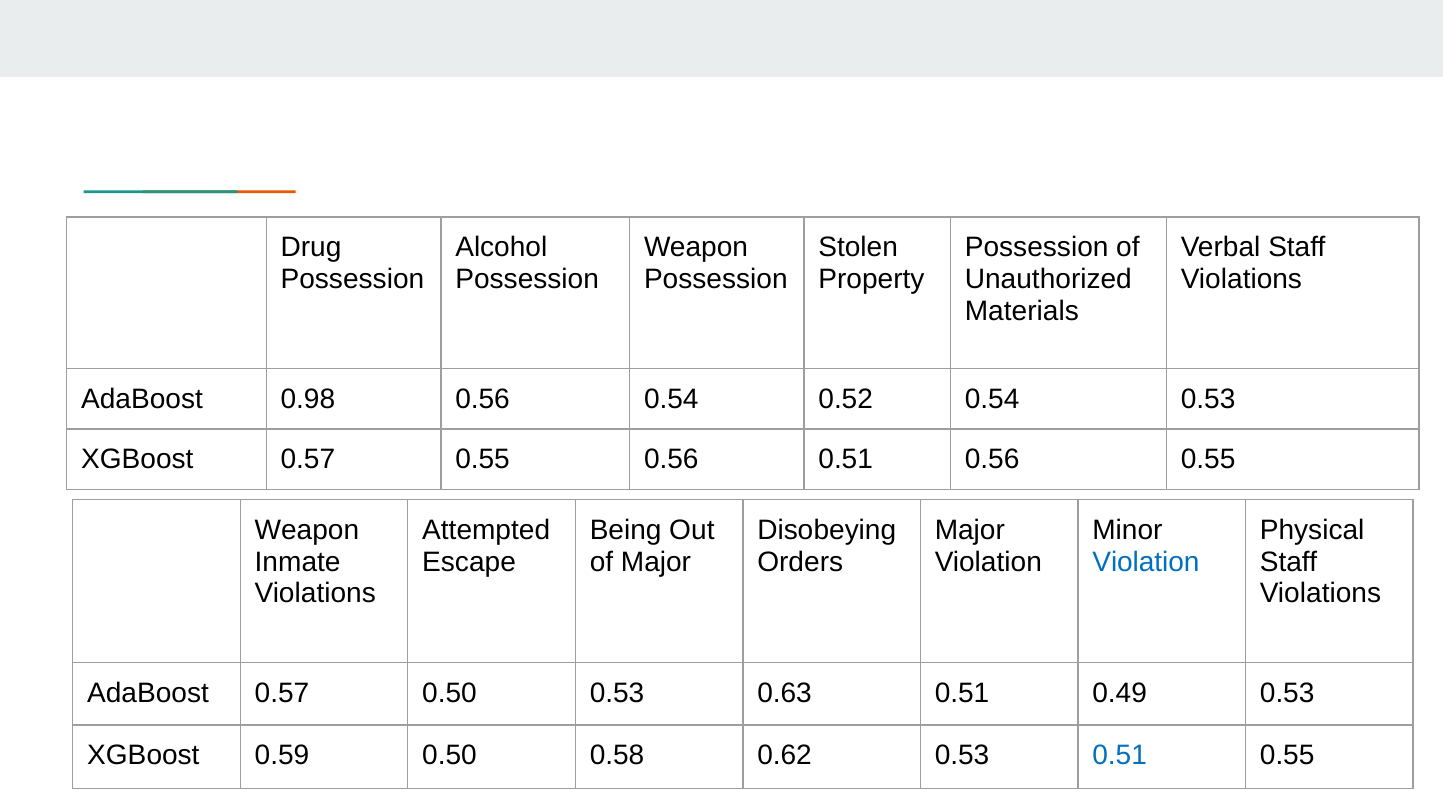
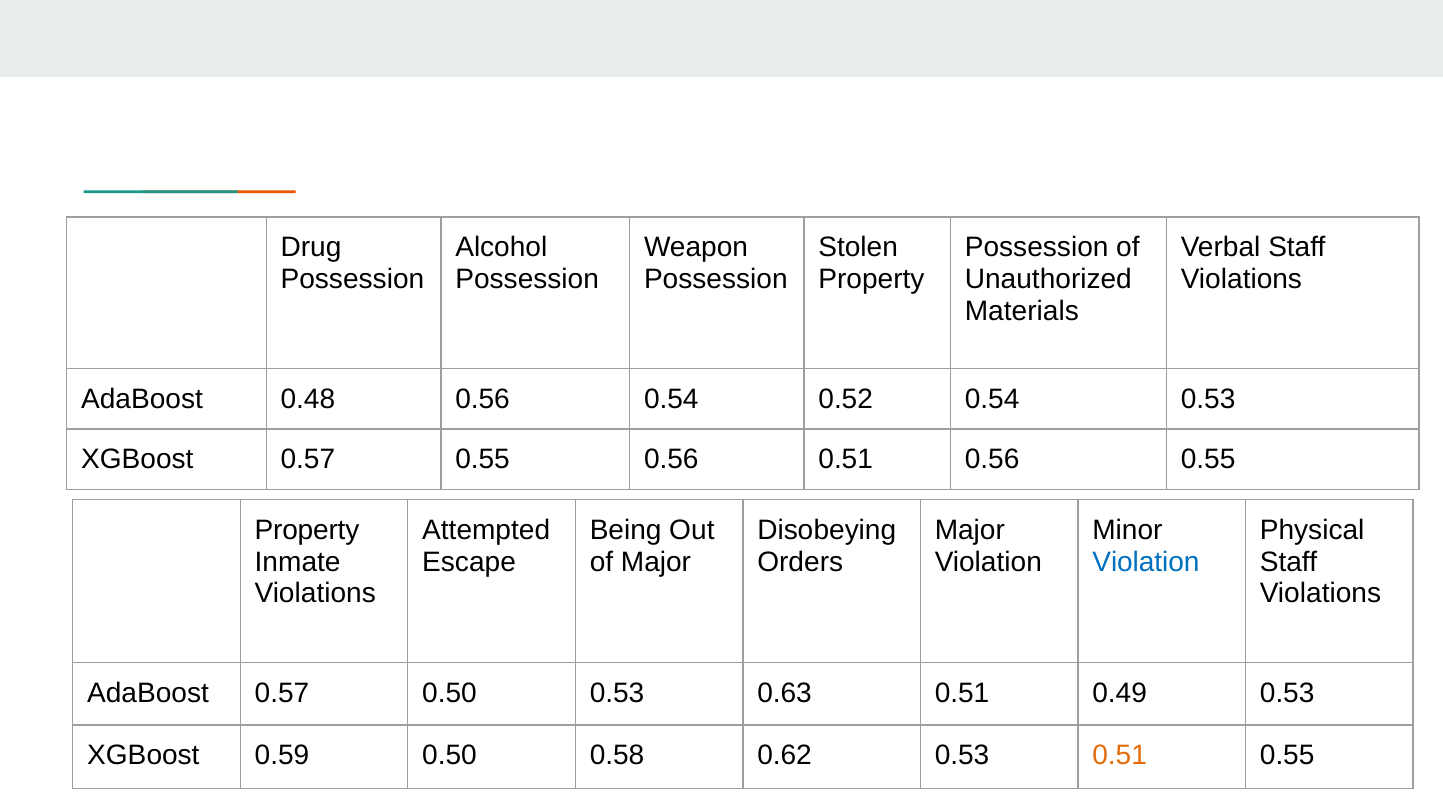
0.98: 0.98 -> 0.48 (308, 399)
Weapon: Weapon -> Property (307, 530)
0.51 colour: blue -> orange (1120, 755)
